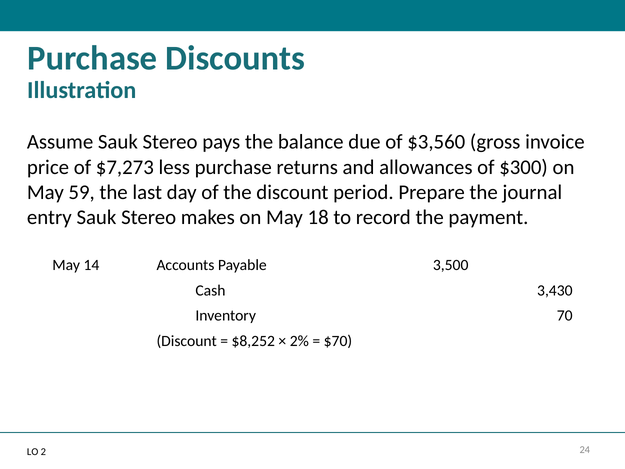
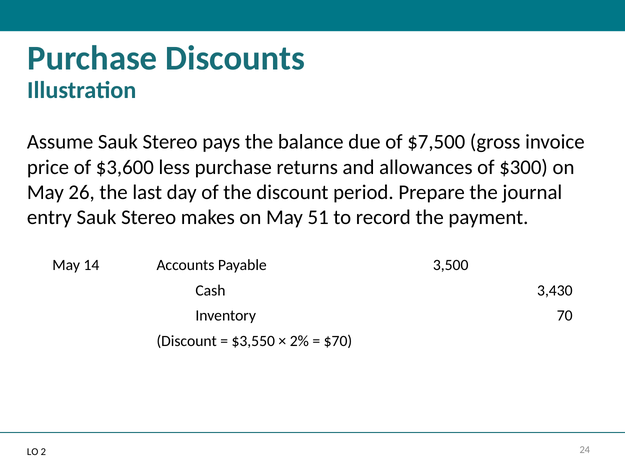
$3,560: $3,560 -> $7,500 (436, 142)
$7,273: $7,273 -> $3,600 (125, 167)
59: 59 -> 26 (82, 192)
18: 18 -> 51 (318, 217)
$8,252: $8,252 -> $3,550 (253, 341)
